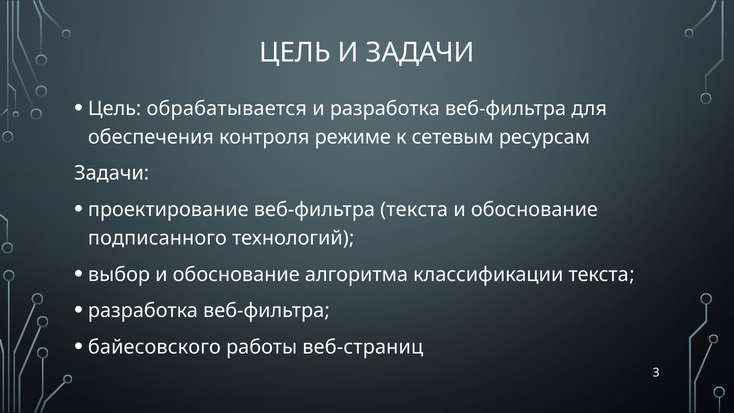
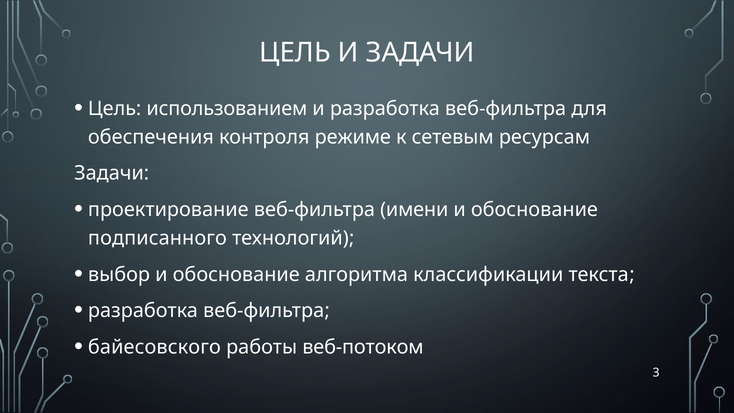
обрабатывается: обрабатывается -> использованием (227, 108)
веб-фильтра текста: текста -> имени (414, 210)
веб-страниц: веб-страниц -> веб-потоком (363, 347)
